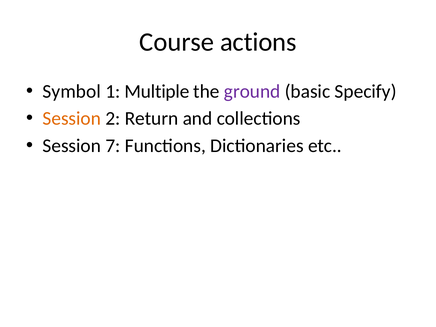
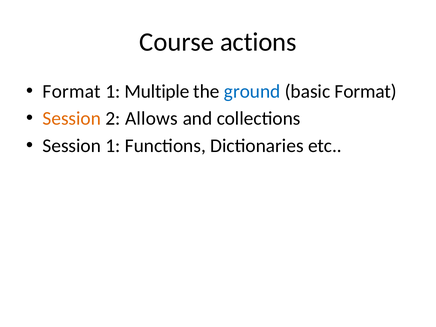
Symbol: Symbol -> Format (72, 91)
ground colour: purple -> blue (252, 91)
basic Specify: Specify -> Format (366, 91)
Return: Return -> Allows (151, 119)
Session 7: 7 -> 1 (113, 146)
